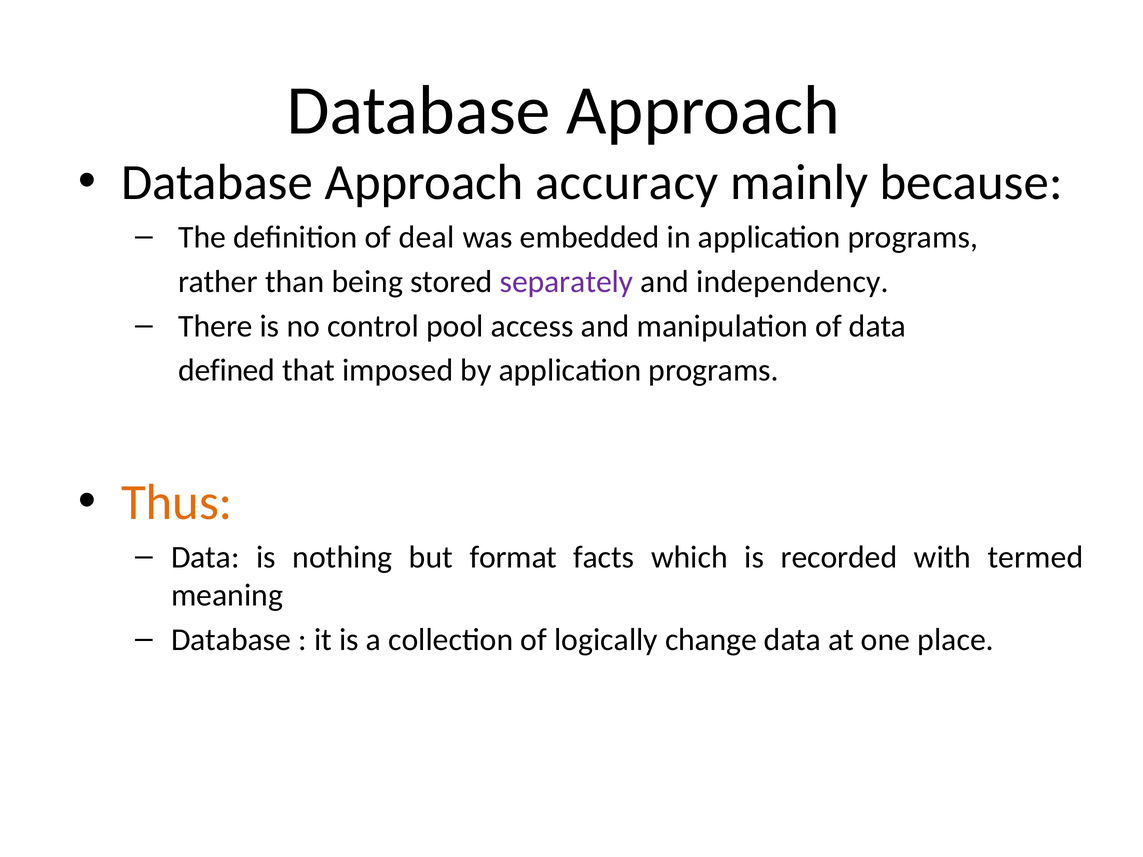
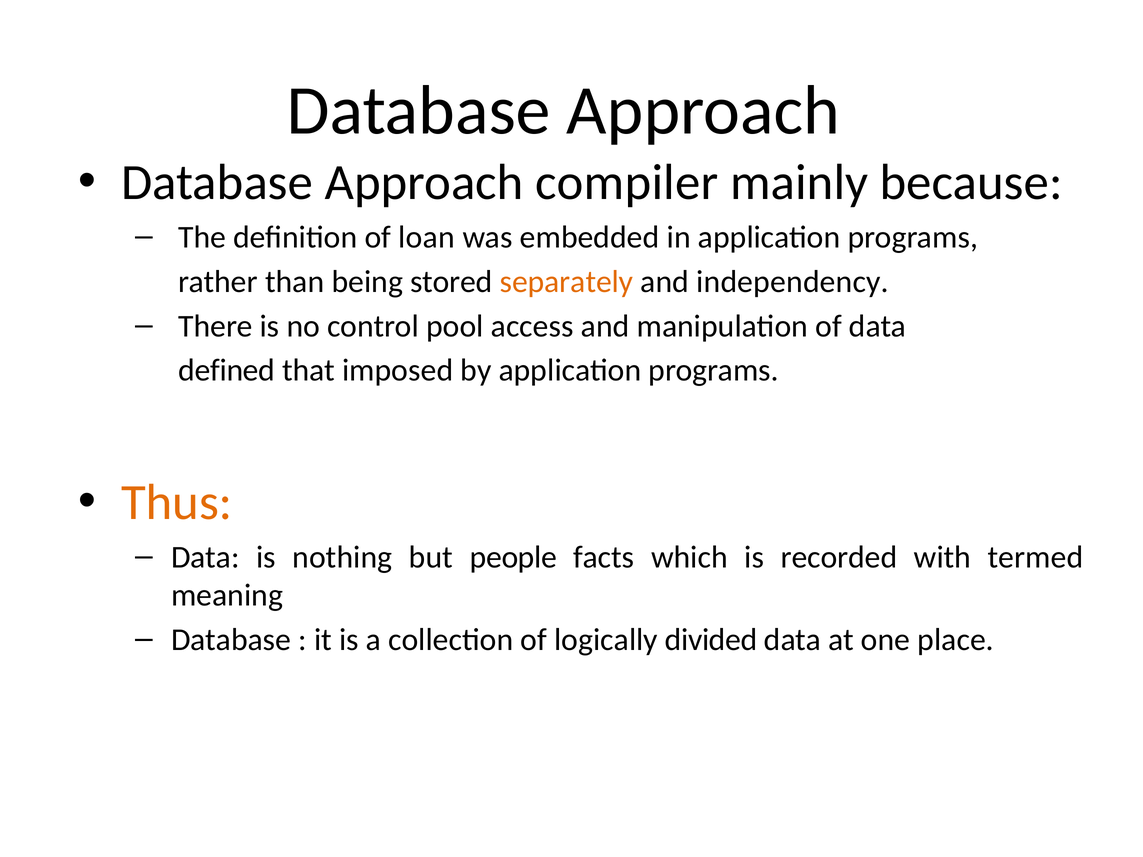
accuracy: accuracy -> compiler (627, 183)
deal: deal -> loan (427, 237)
separately colour: purple -> orange (566, 282)
format: format -> people (513, 557)
change: change -> divided (711, 640)
